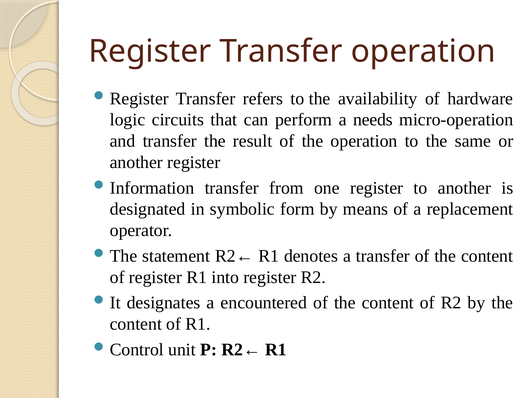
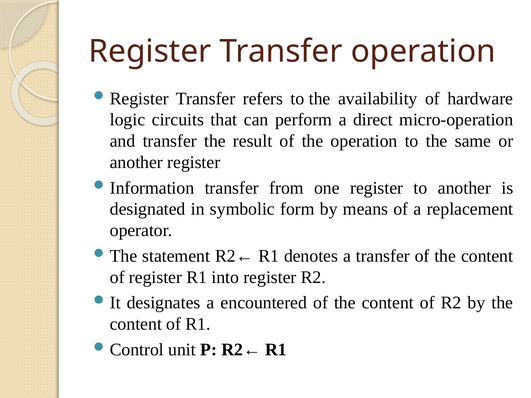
needs: needs -> direct (373, 120)
